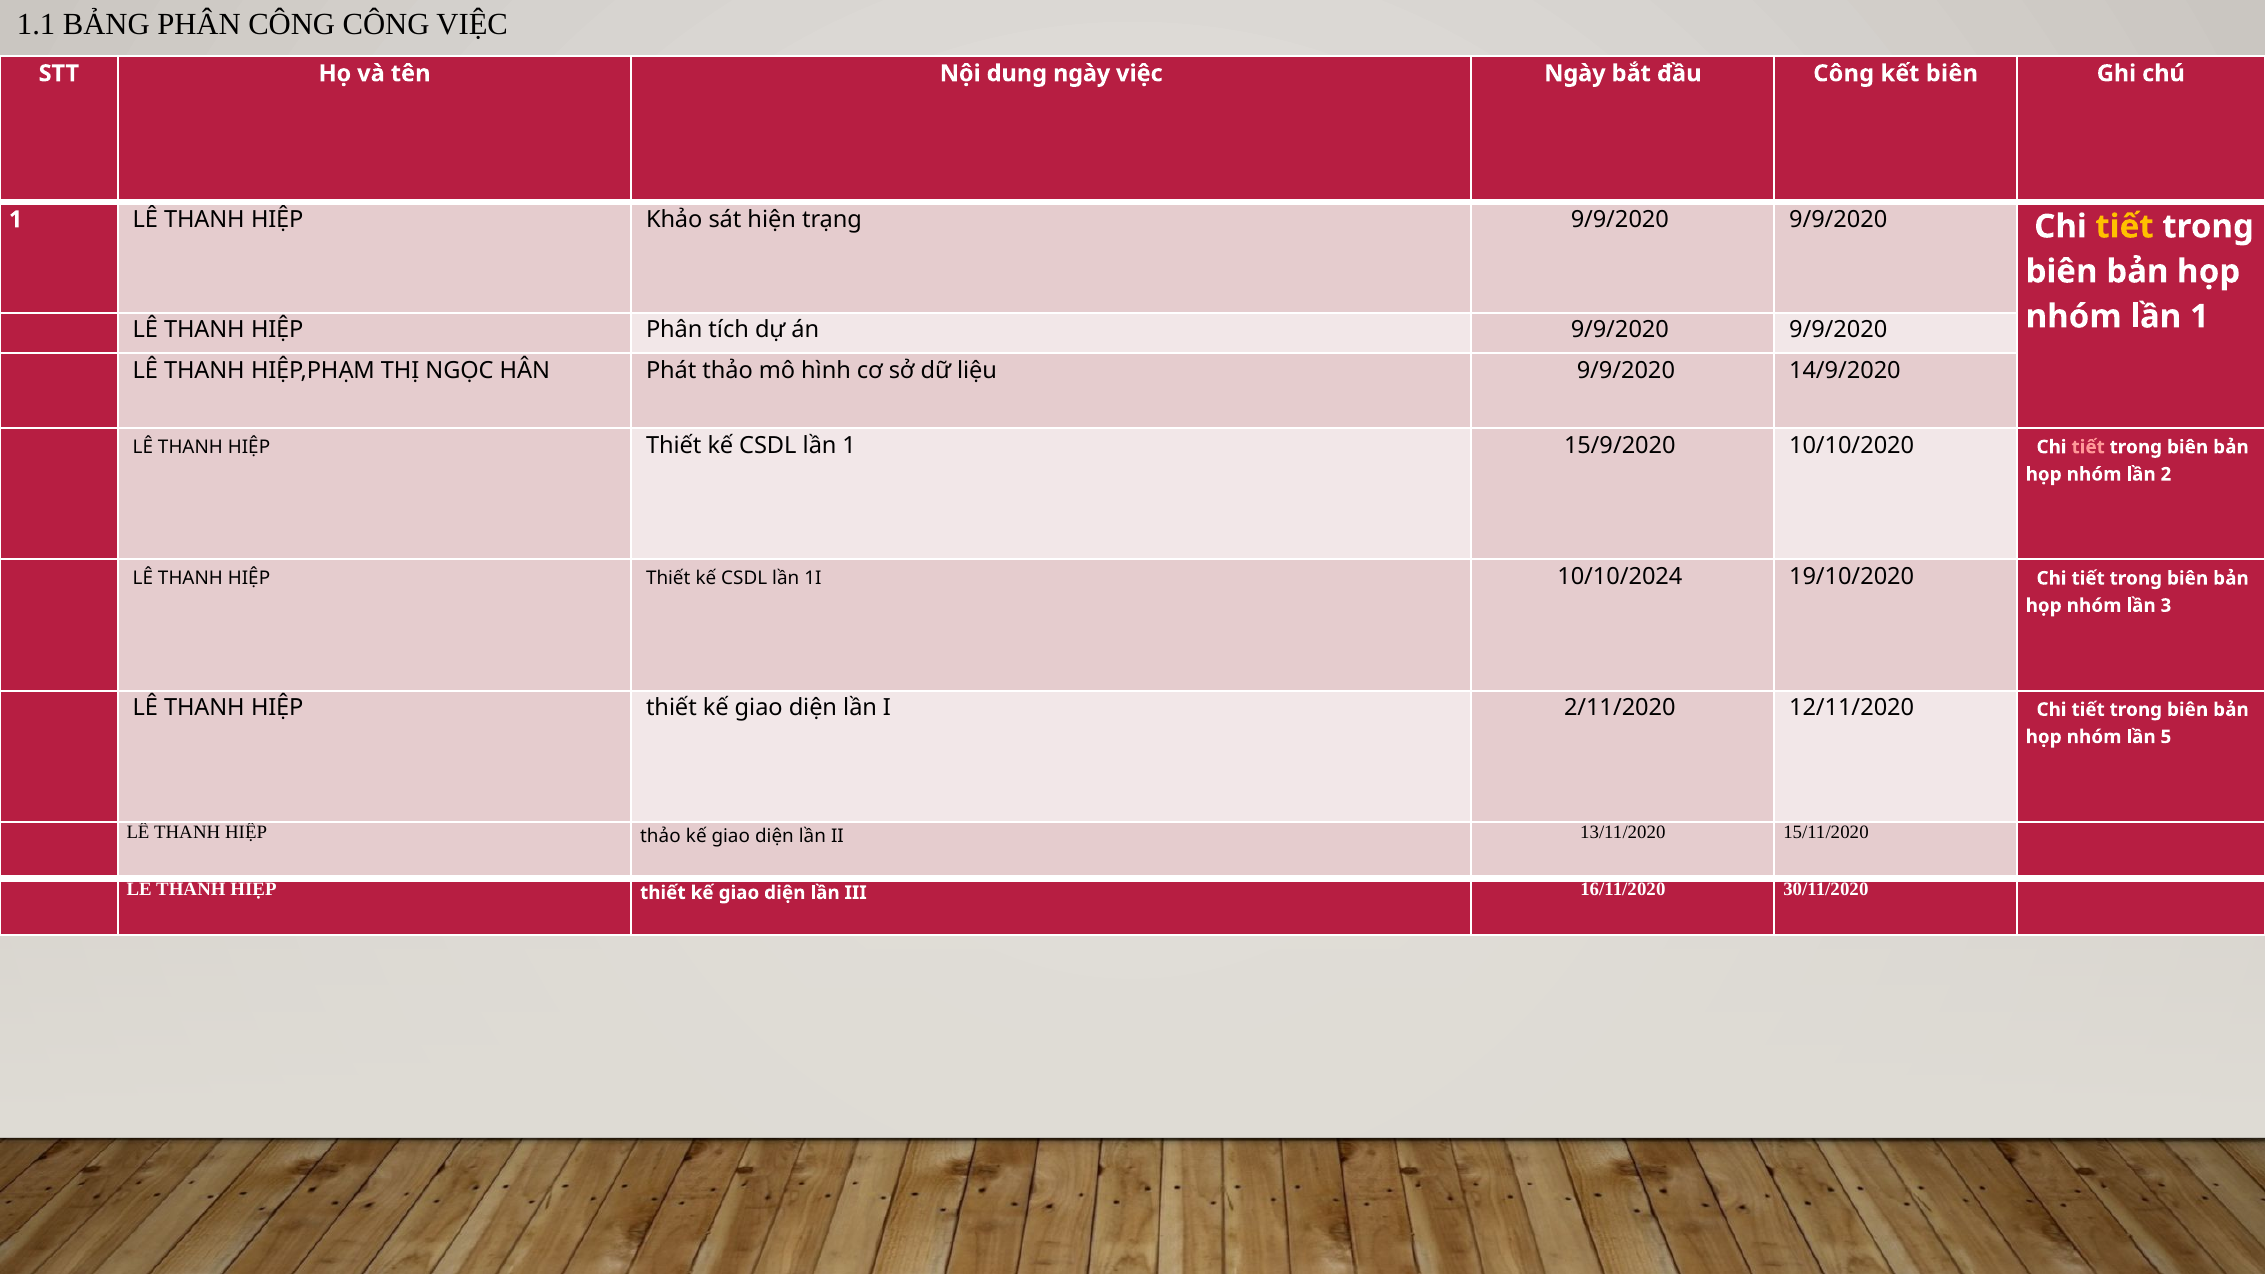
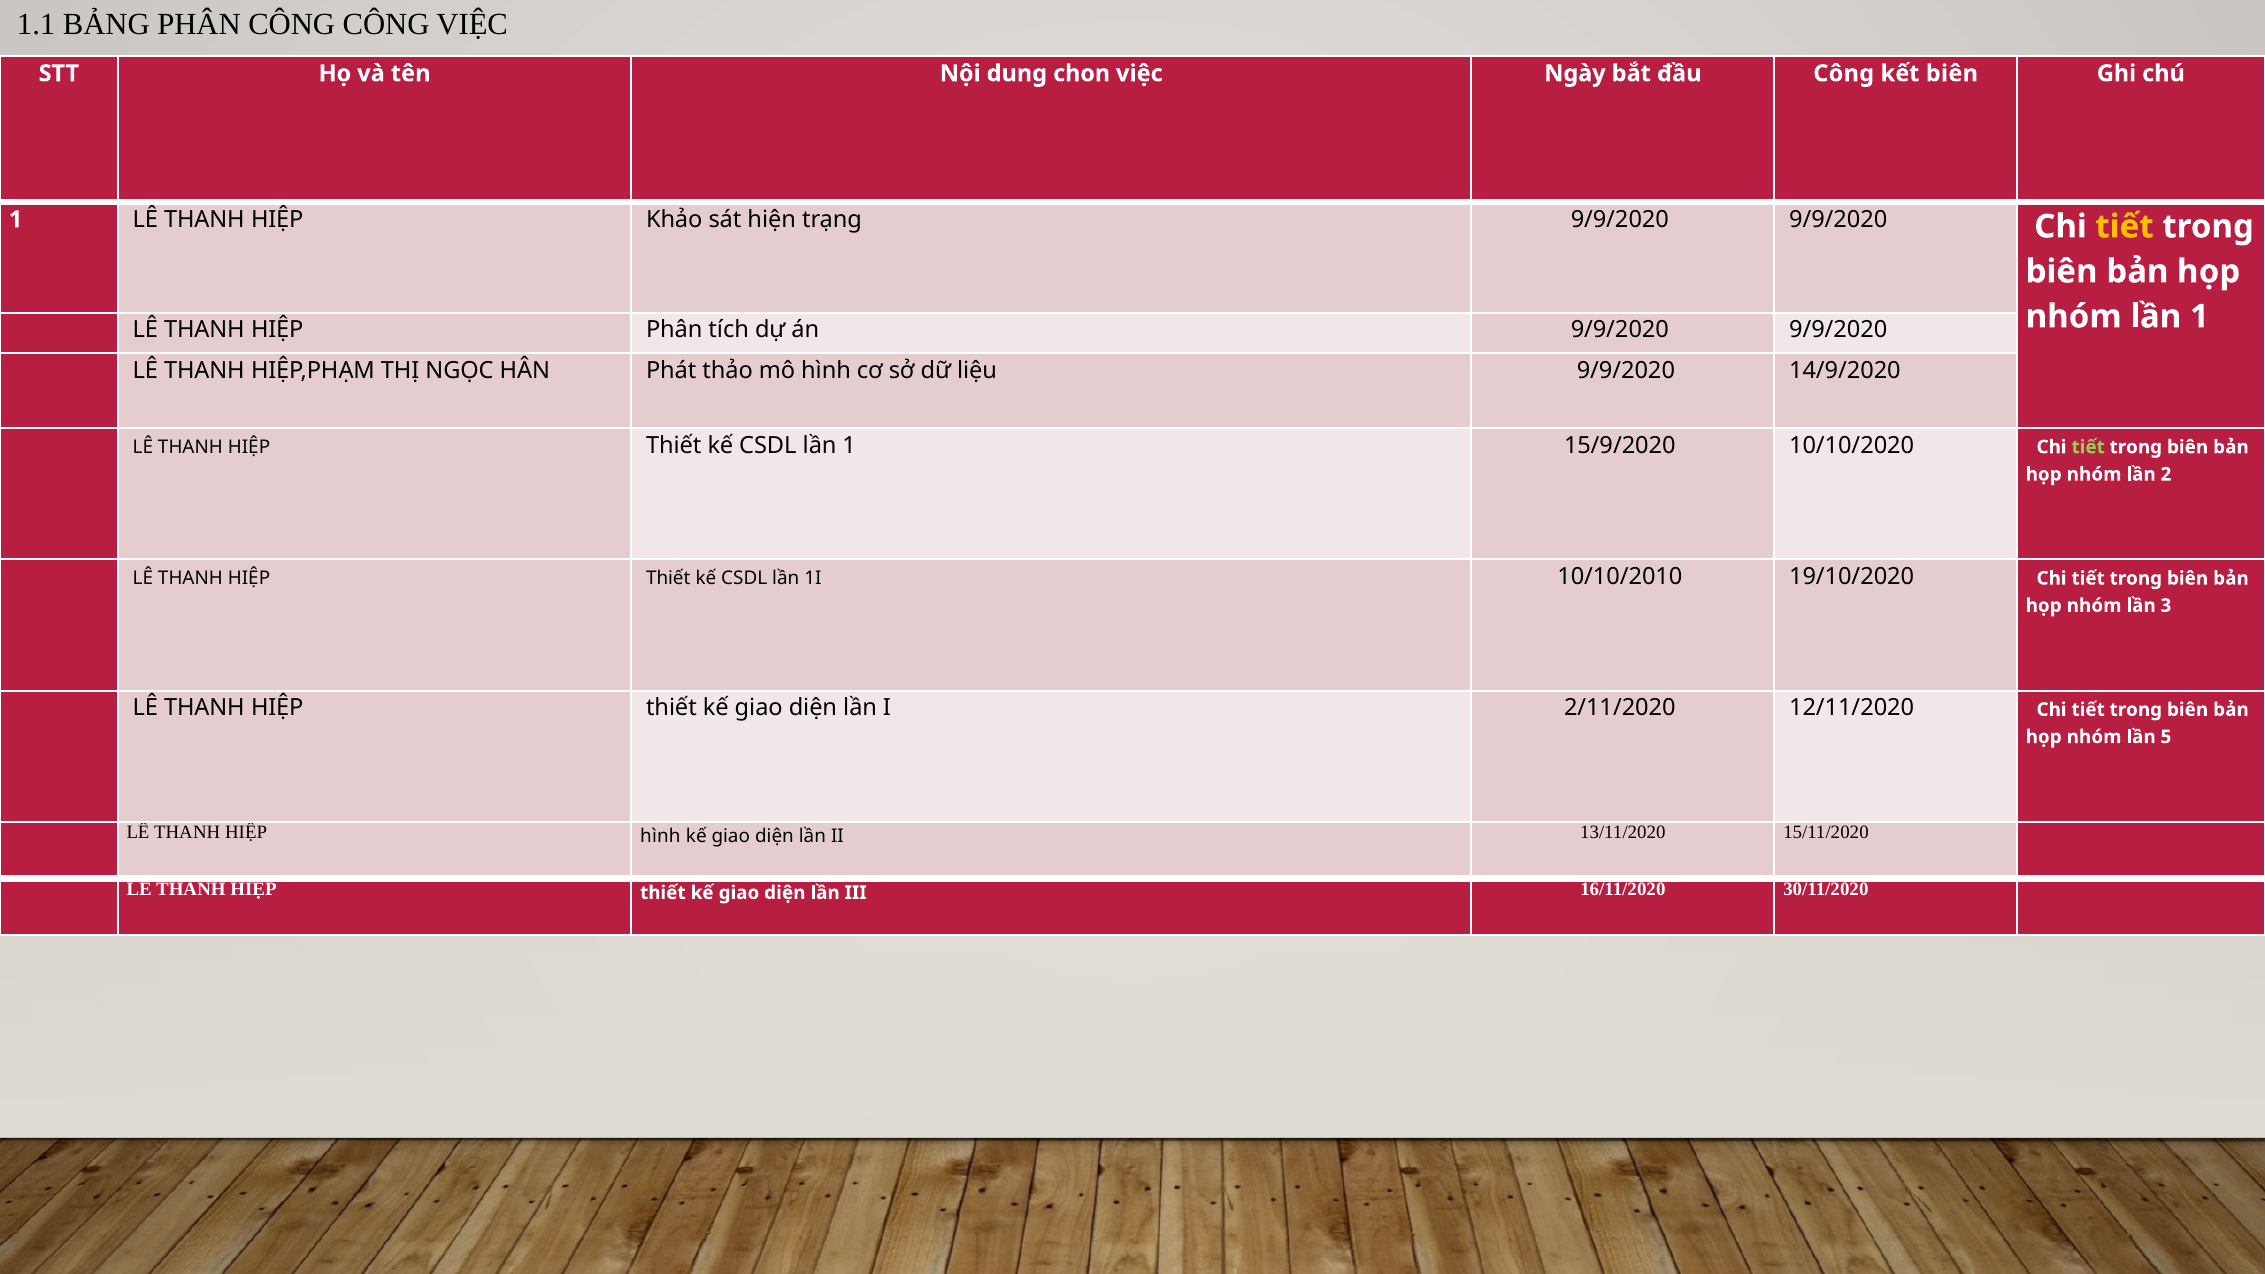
dung ngày: ngày -> chọn (1082, 73)
tiết colour: pink -> light green (2088, 447)
10/10/2024: 10/10/2024 -> 10/10/2010 (1620, 577)
HIỆP thảo: thảo -> hình (660, 836)
